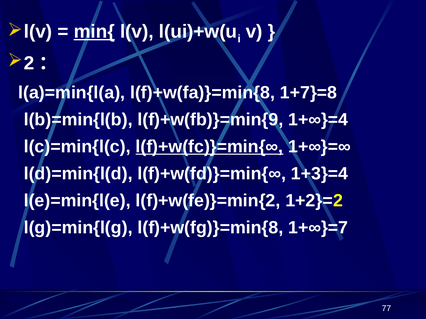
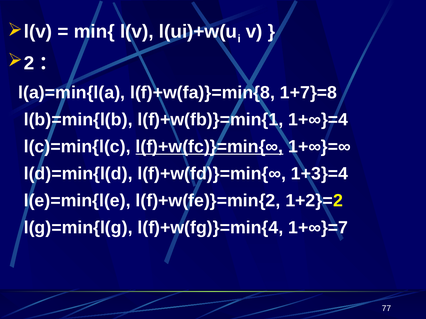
min{ underline: present -> none (94, 32)
l(f)+w(fb)}=min{9: l(f)+w(fb)}=min{9 -> l(f)+w(fb)}=min{1 (210, 120)
l(f)+w(fg)}=min{8: l(f)+w(fg)}=min{8 -> l(f)+w(fg)}=min{4 (210, 228)
